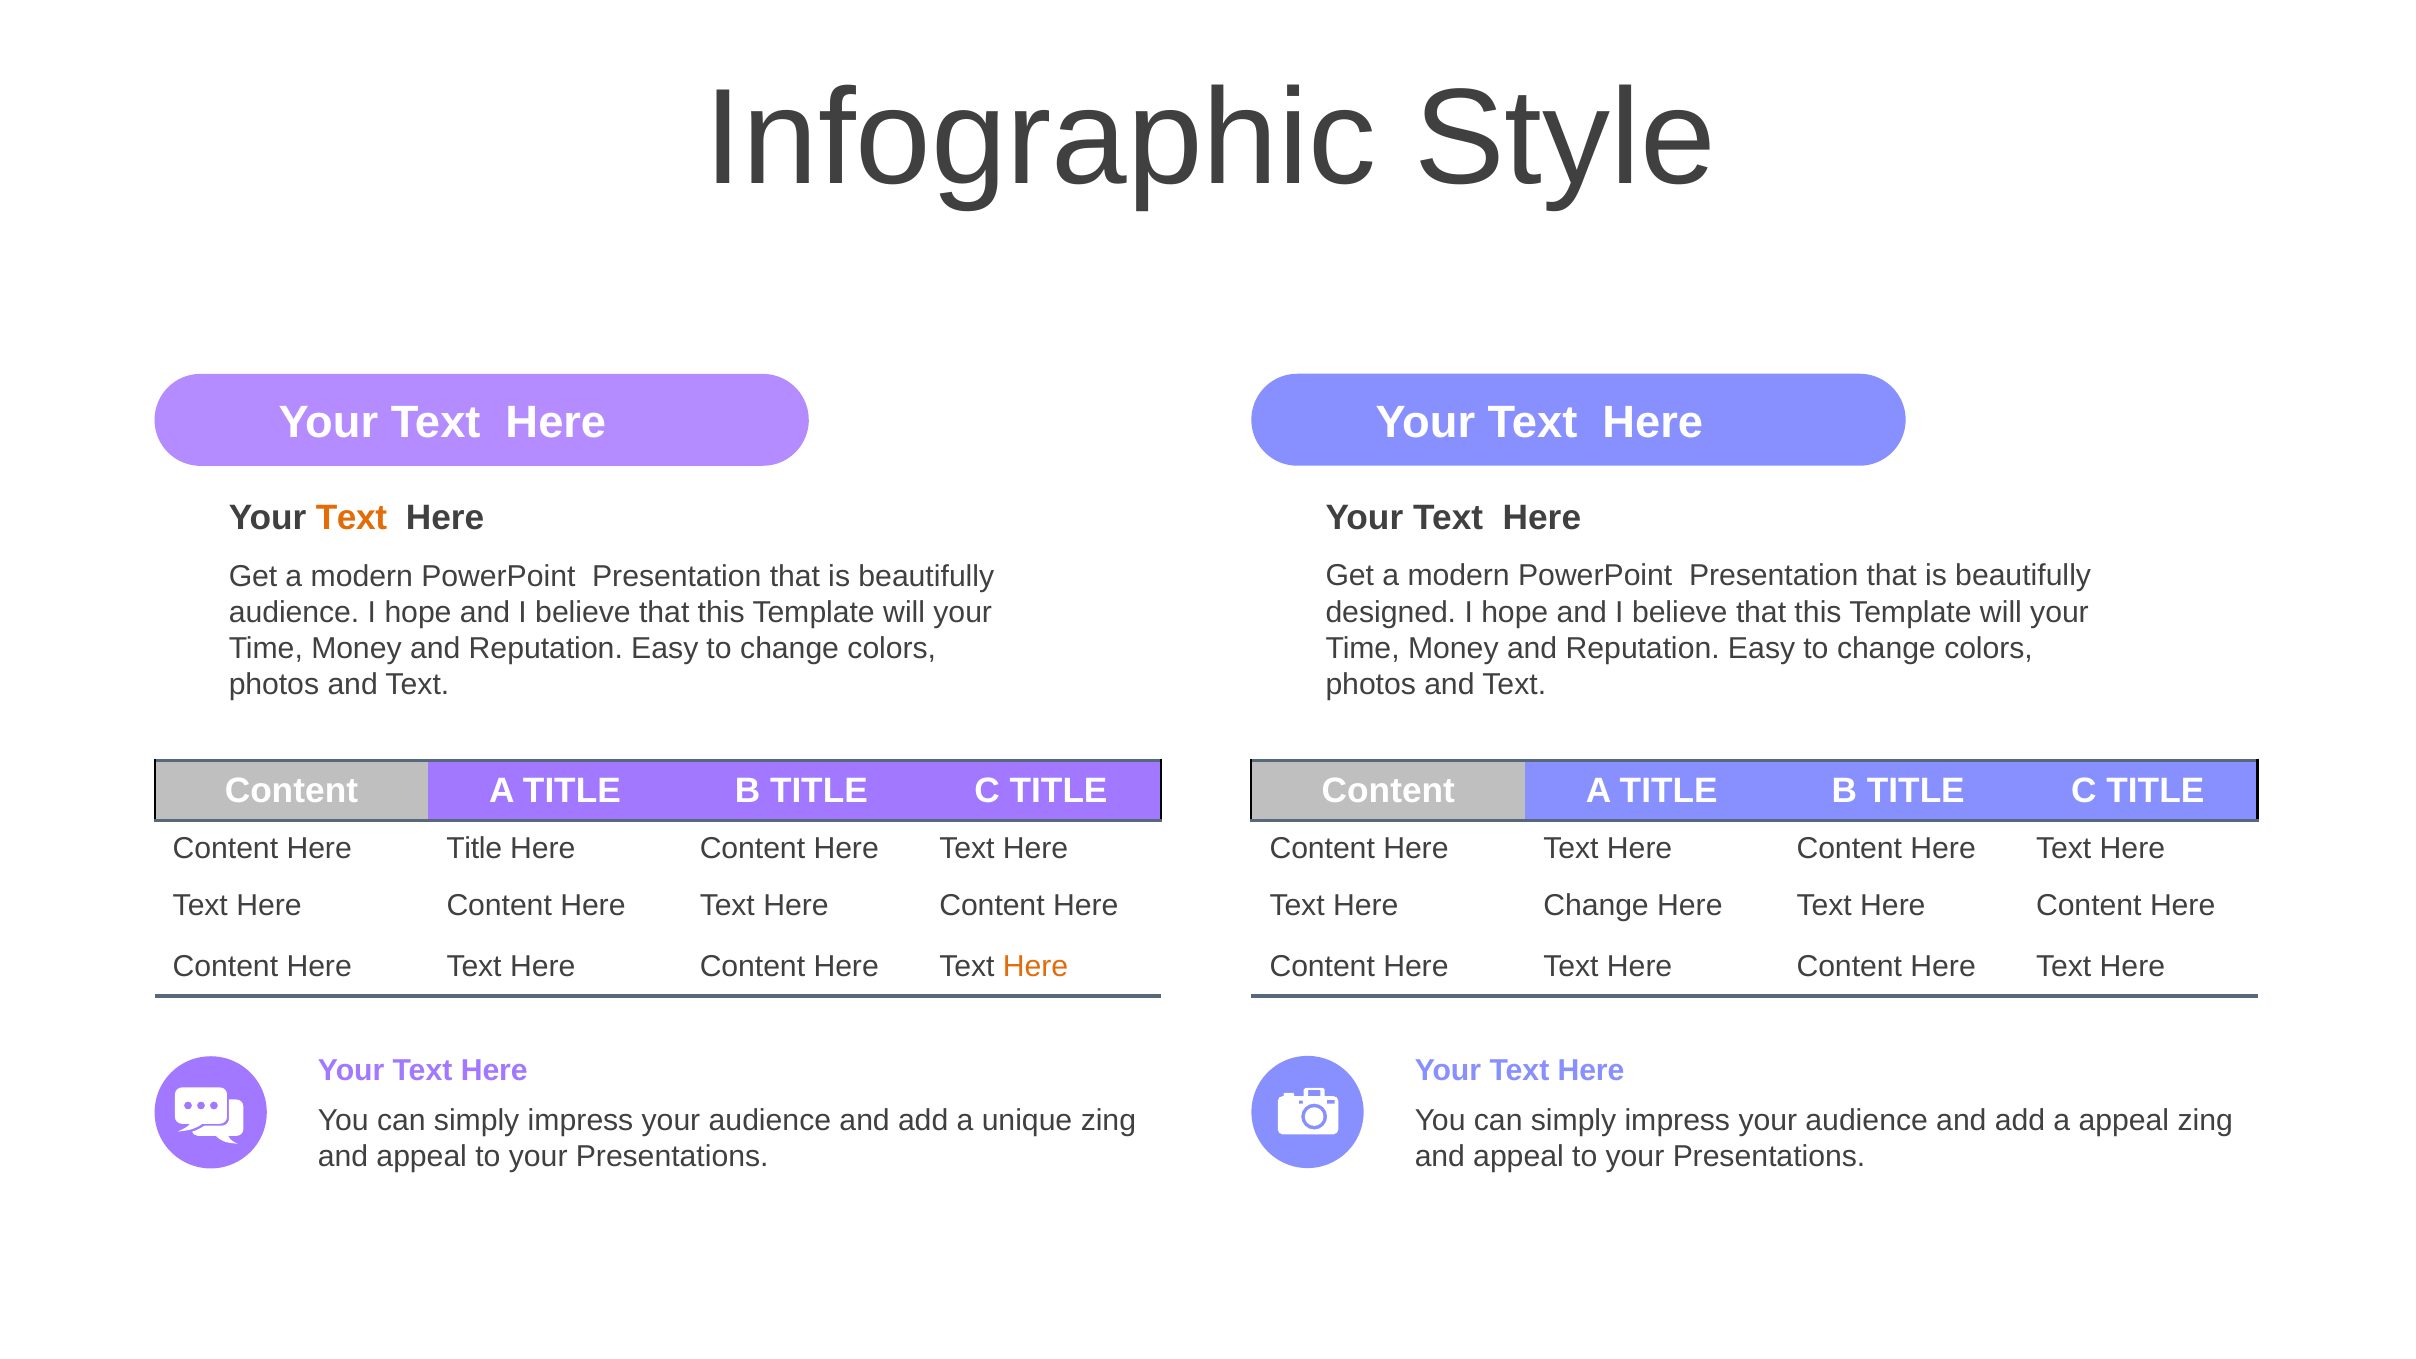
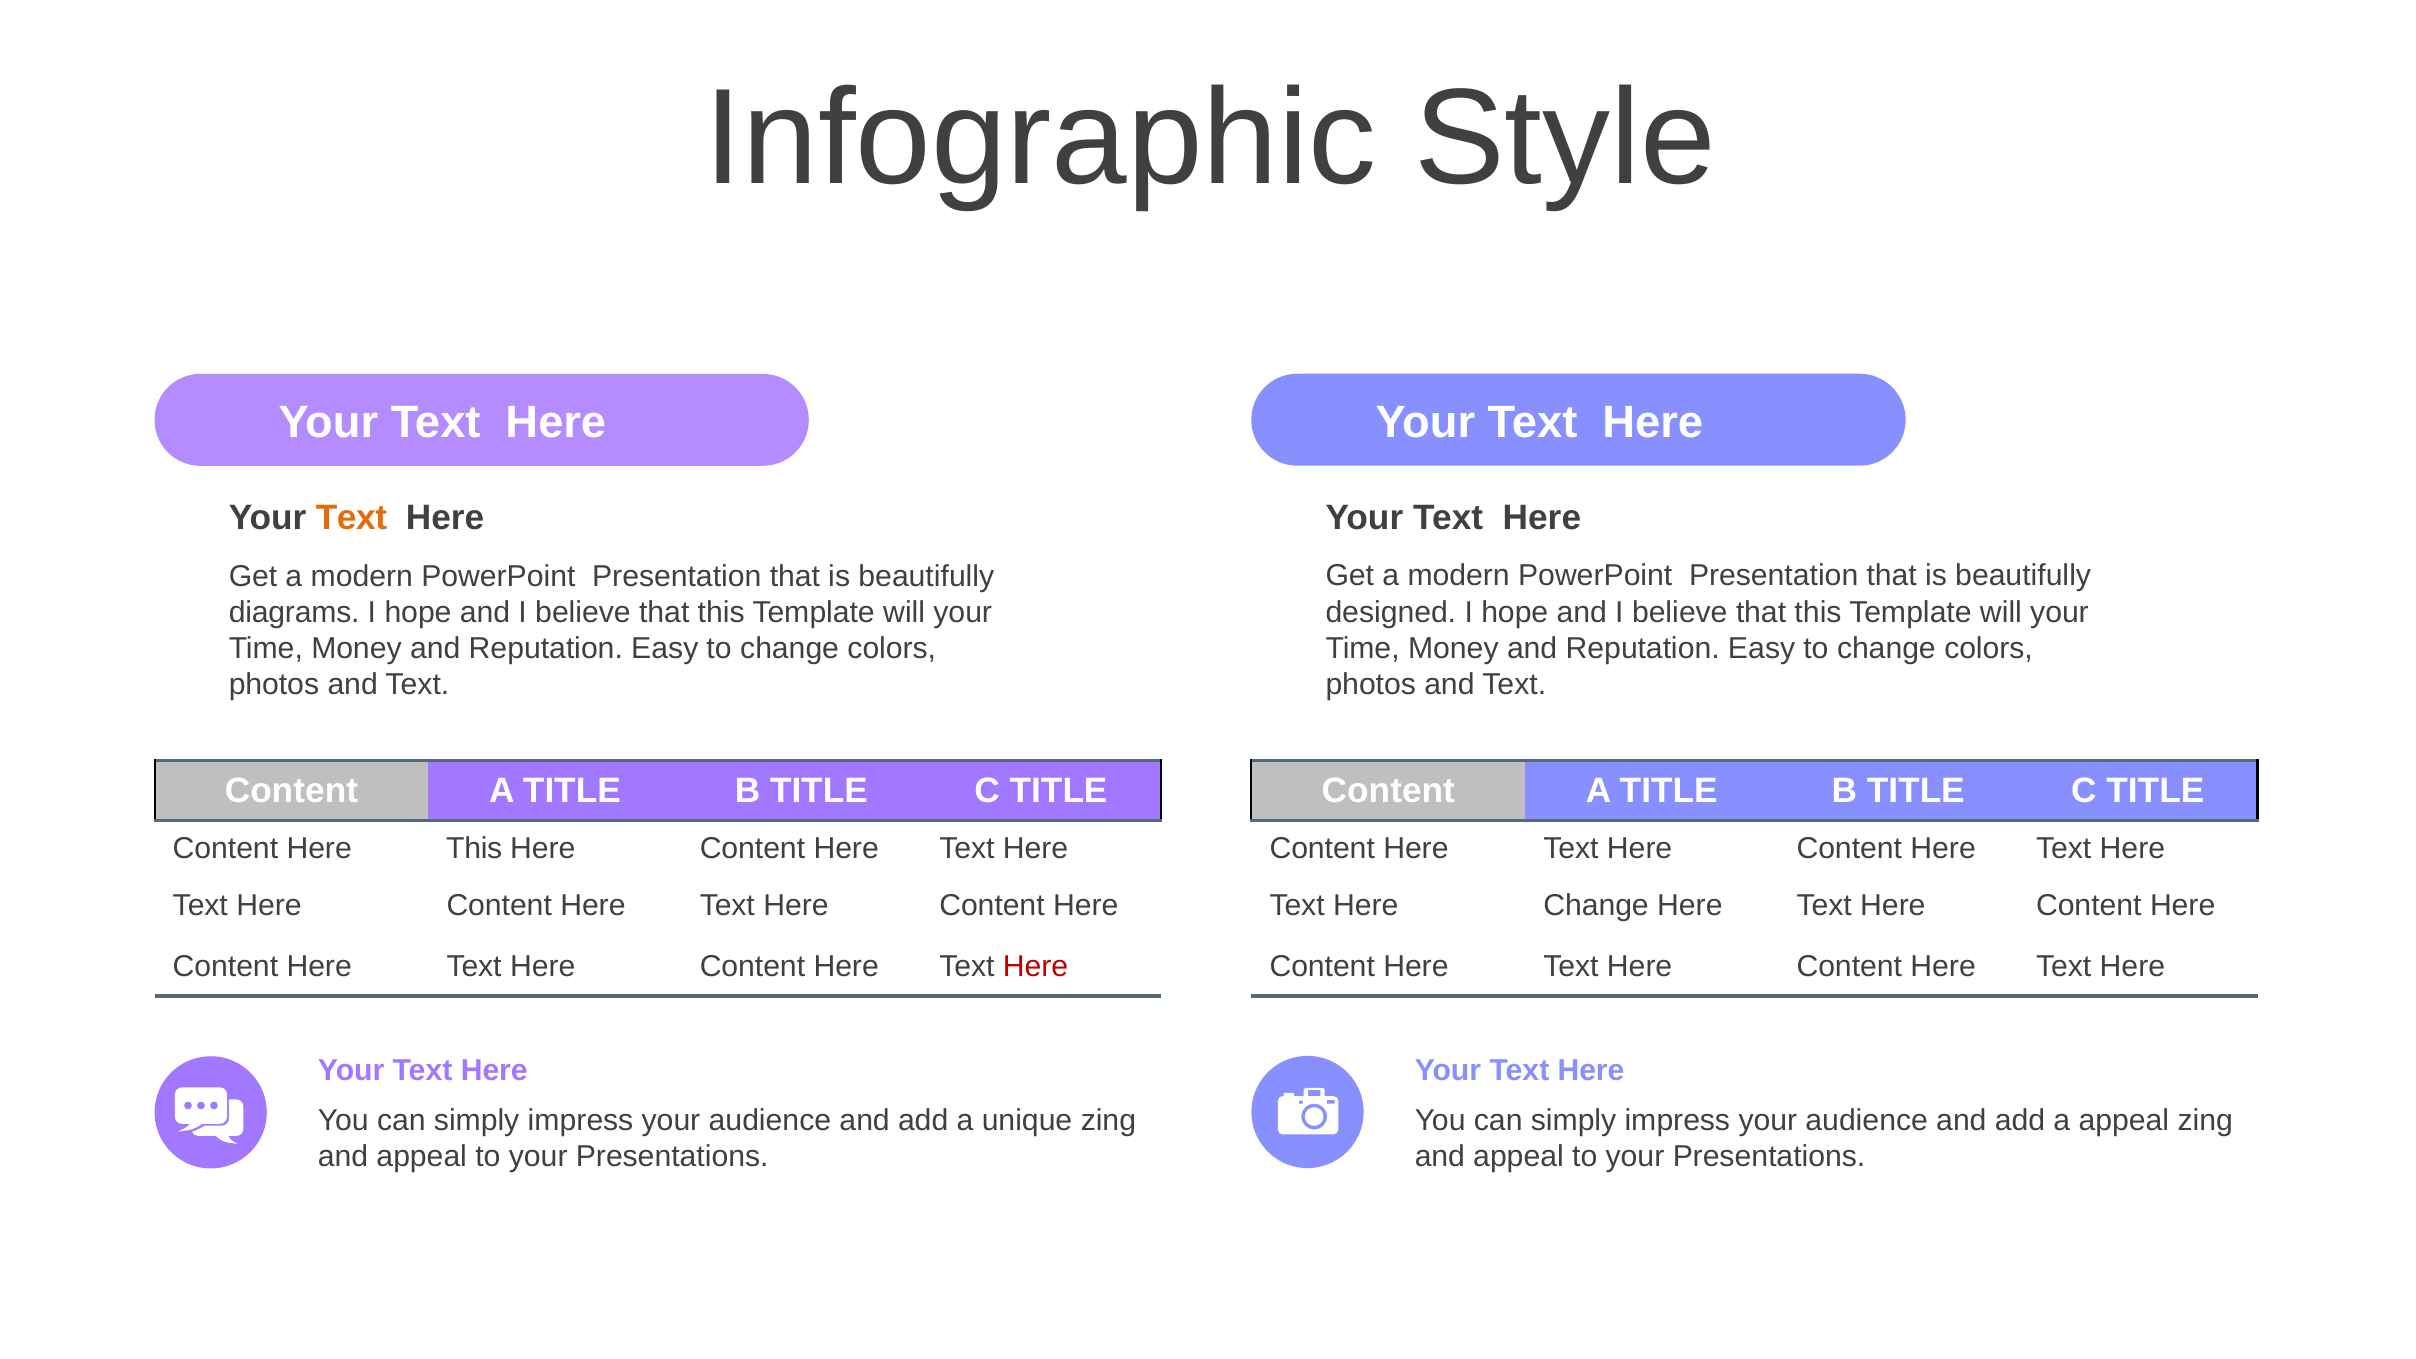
audience: audience -> diagrams (294, 612)
Here Title: Title -> This (474, 848)
Here colour: orange -> red (1036, 966)
